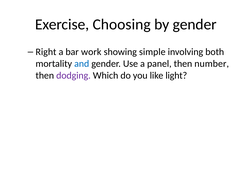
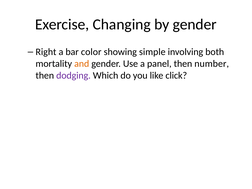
Choosing: Choosing -> Changing (122, 24)
work: work -> color (91, 52)
and colour: blue -> orange (82, 64)
light: light -> click (176, 75)
